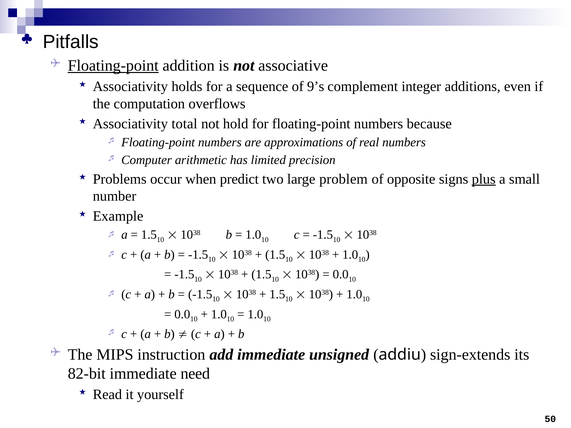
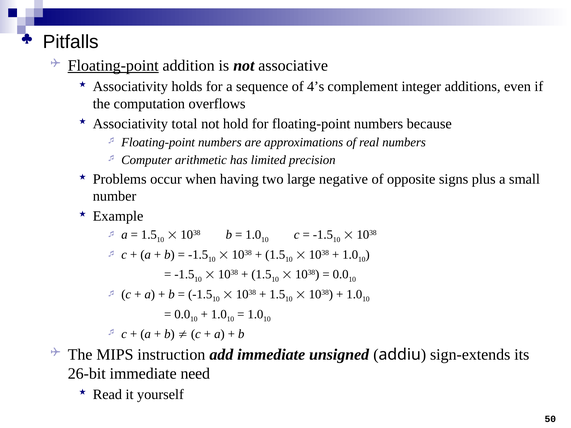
9’s: 9’s -> 4’s (316, 87)
predict: predict -> having (239, 179)
problem: problem -> negative (343, 179)
plus underline: present -> none (484, 179)
82-bit: 82-bit -> 26-bit (87, 374)
